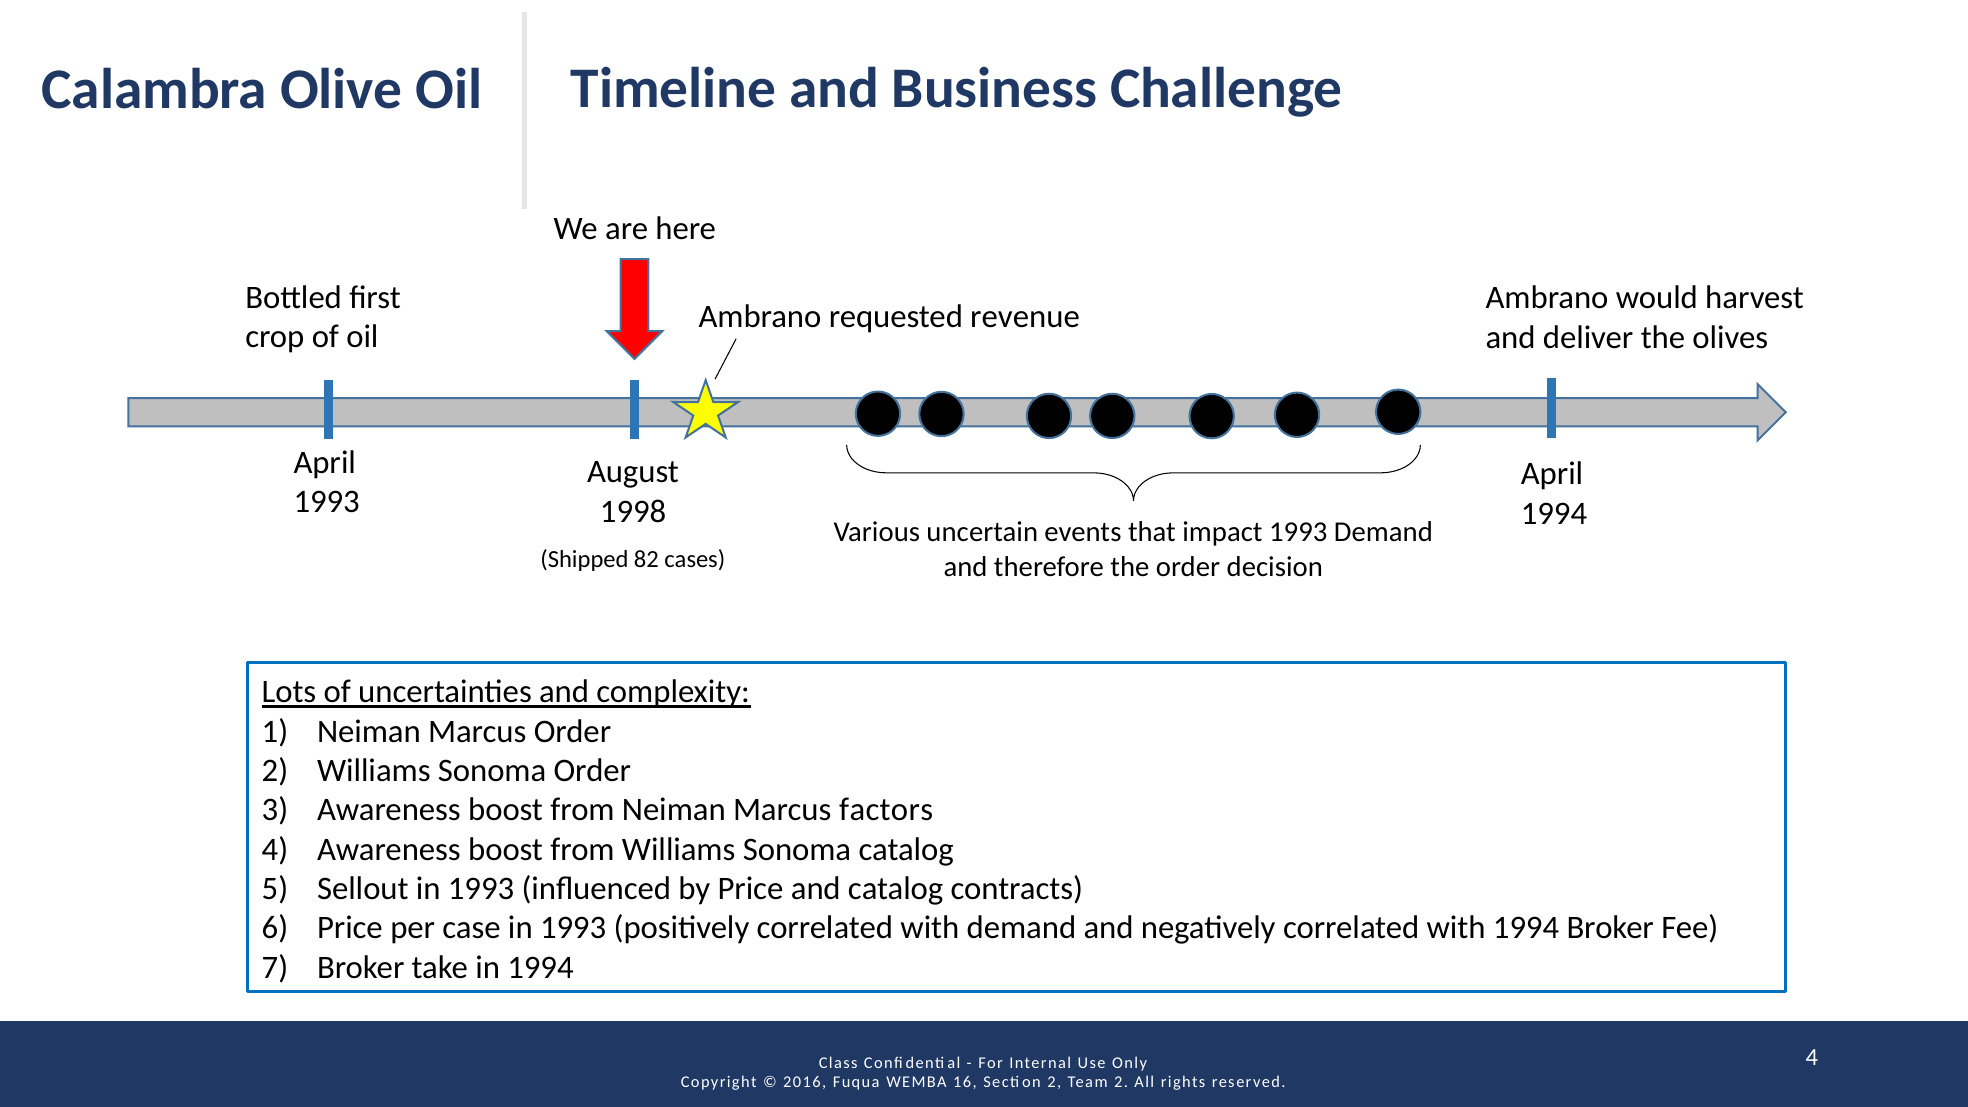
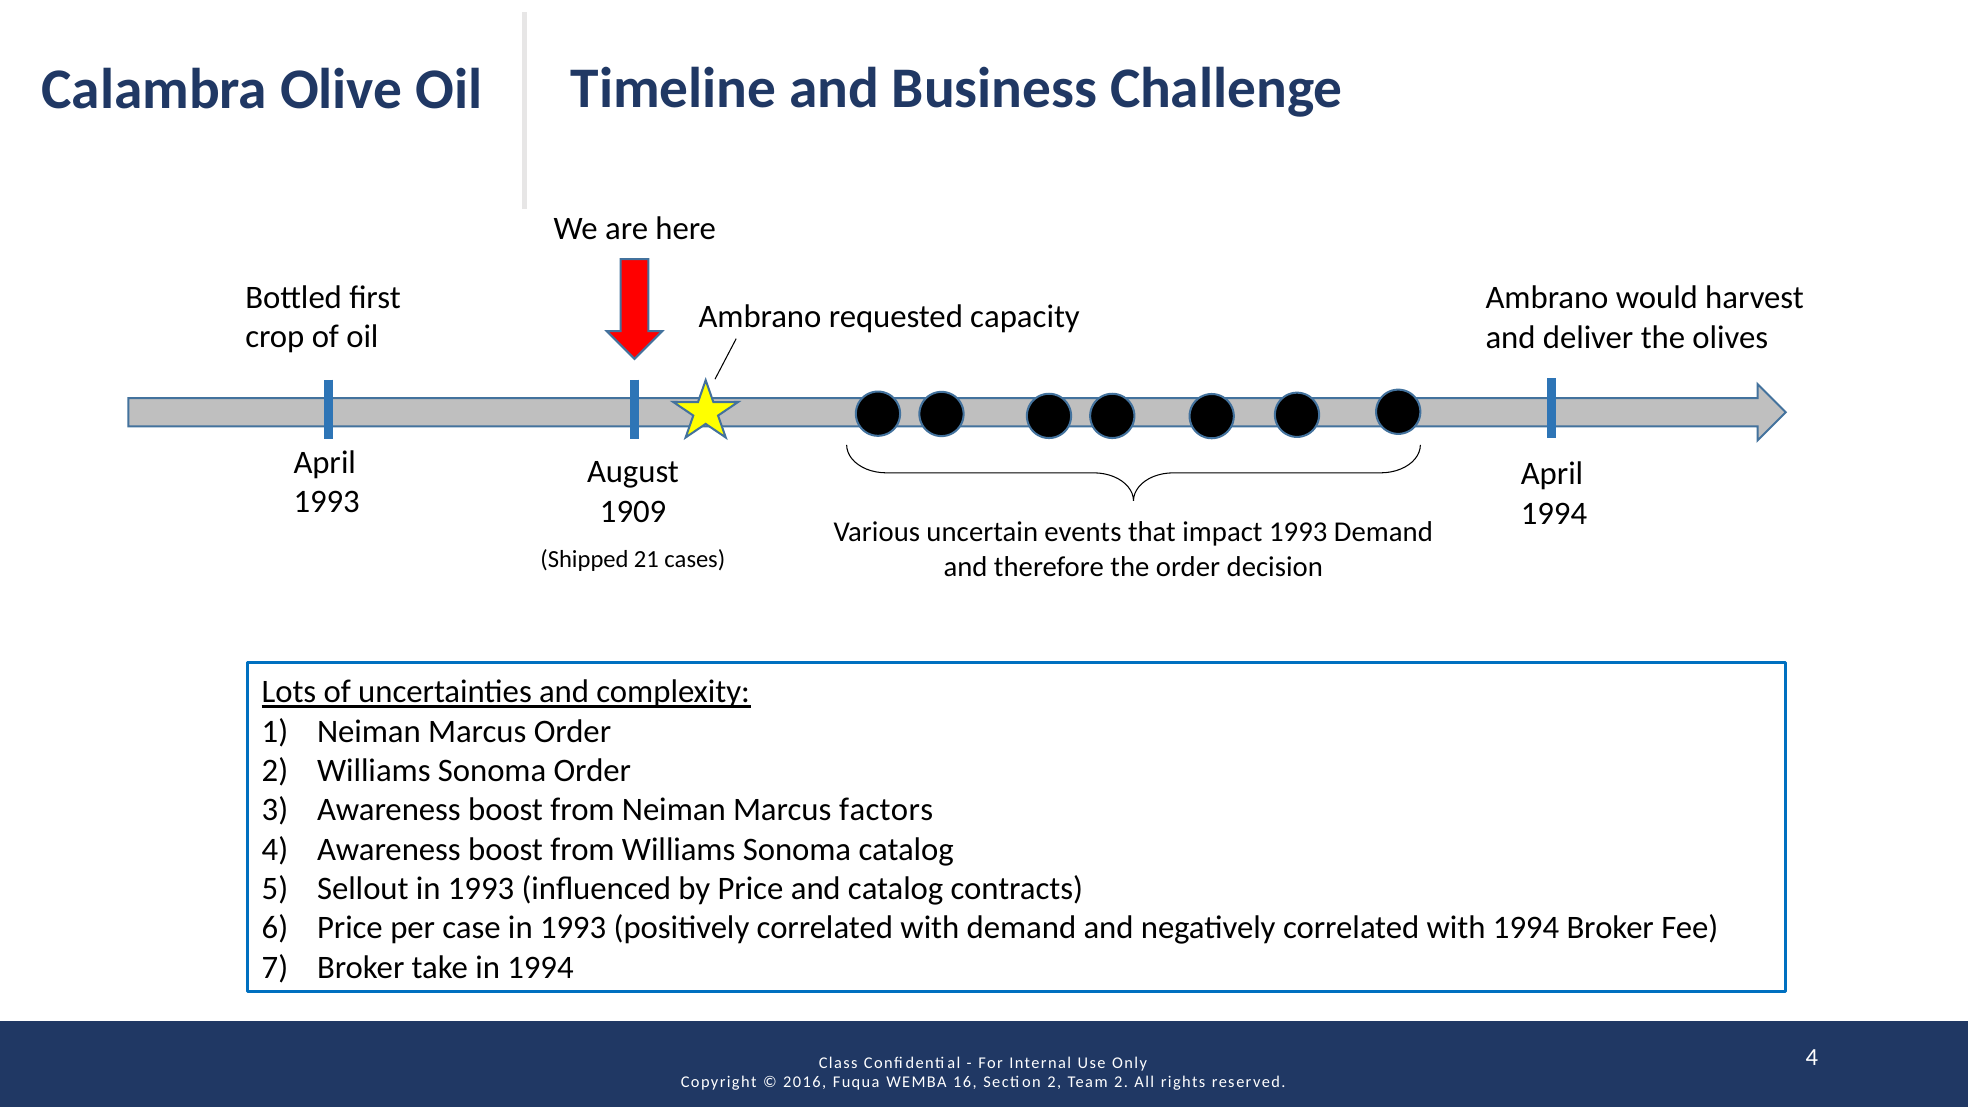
revenue: revenue -> capacity (1025, 317)
1998: 1998 -> 1909 (633, 511)
82: 82 -> 21 (646, 559)
